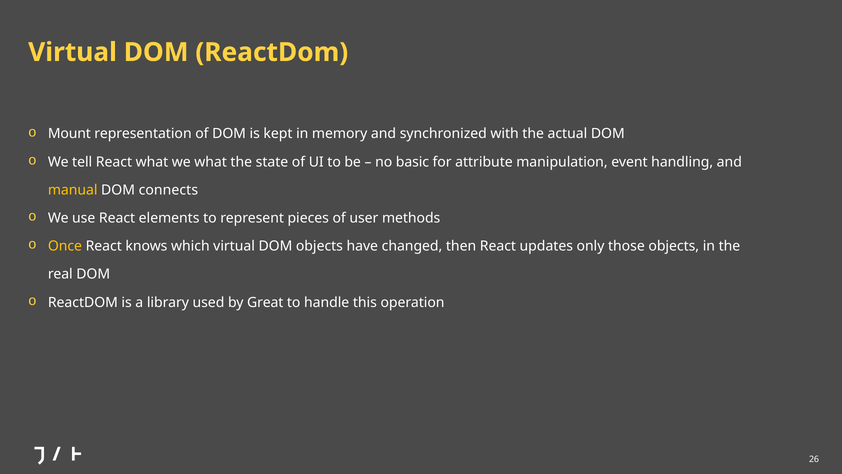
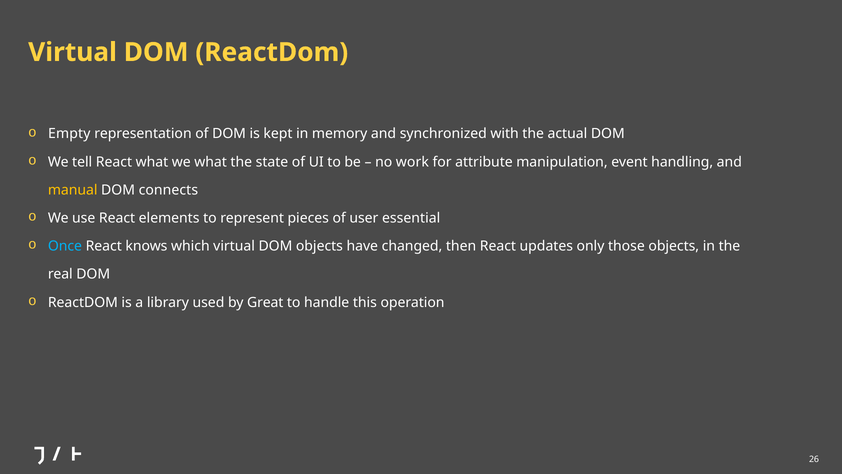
Mount: Mount -> Empty (69, 134)
basic: basic -> work (412, 162)
methods: methods -> essential (411, 218)
Once colour: yellow -> light blue (65, 246)
